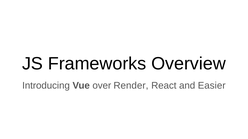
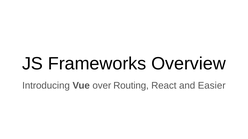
Render: Render -> Routing (131, 86)
